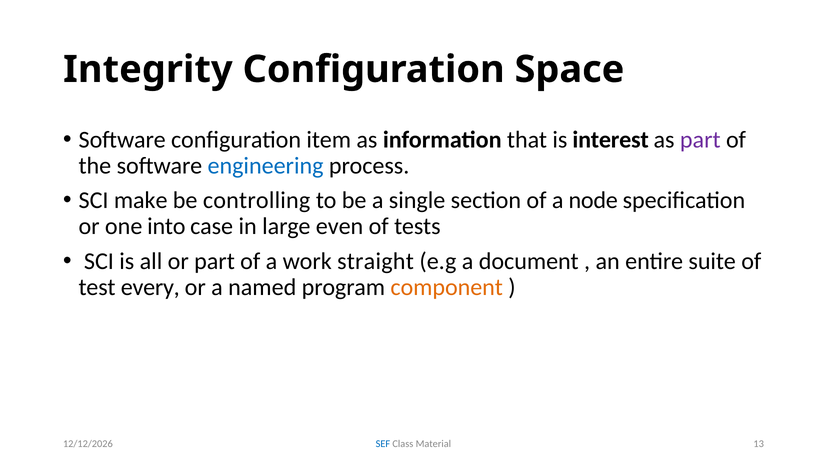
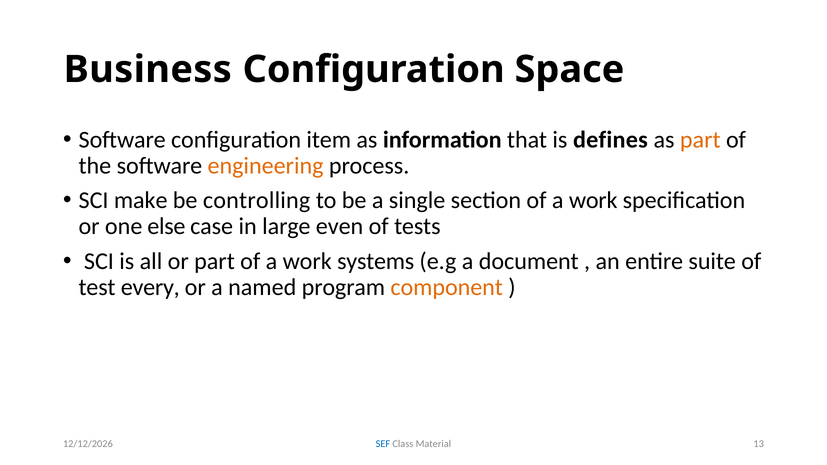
Integrity: Integrity -> Business (148, 69)
interest: interest -> defines (610, 140)
part colour: purple -> orange (700, 140)
engineering colour: blue -> orange (266, 166)
section of a node: node -> work (593, 201)
into: into -> else (166, 227)
straight: straight -> systems (376, 261)
